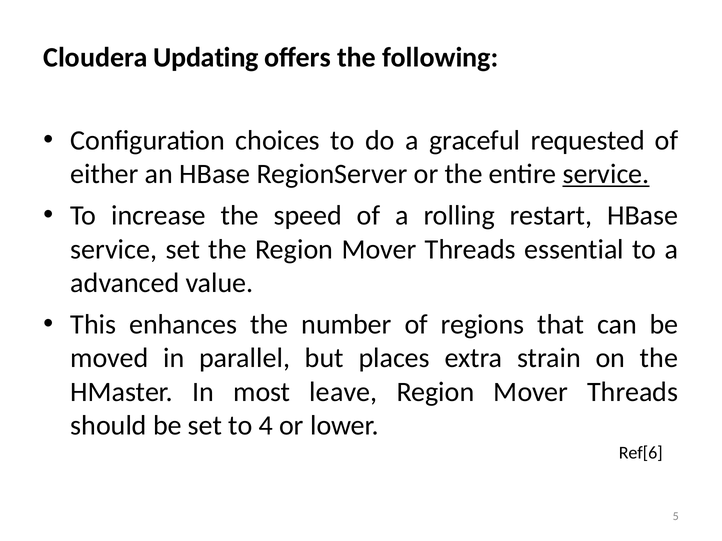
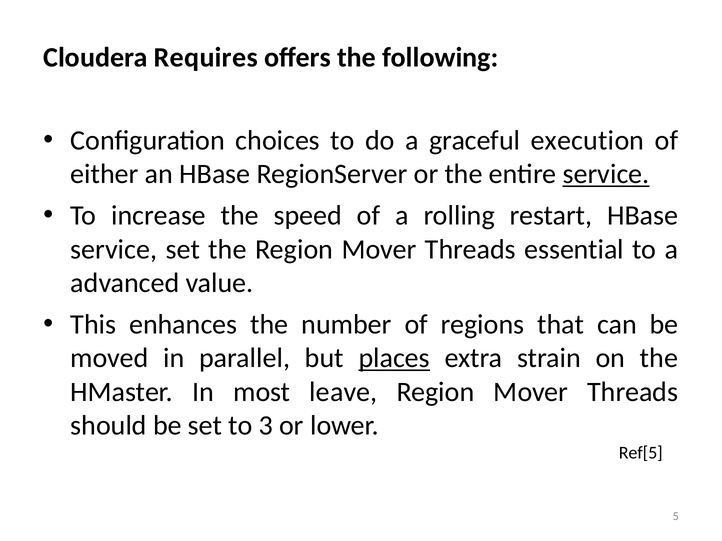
Updating: Updating -> Requires (206, 58)
requested: requested -> execution (588, 141)
places underline: none -> present (394, 359)
4: 4 -> 3 (266, 426)
Ref[6: Ref[6 -> Ref[5 (641, 453)
